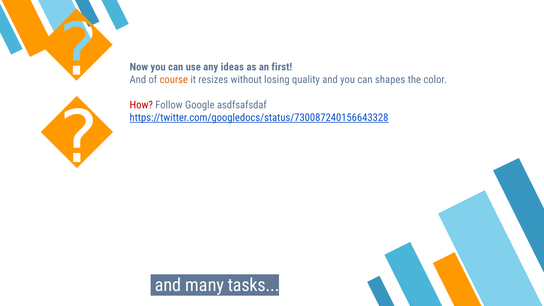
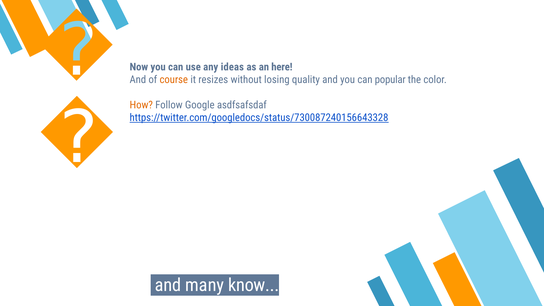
first: first -> here (282, 67)
shapes: shapes -> popular (390, 80)
How colour: red -> orange (141, 105)
tasks: tasks -> know (254, 285)
